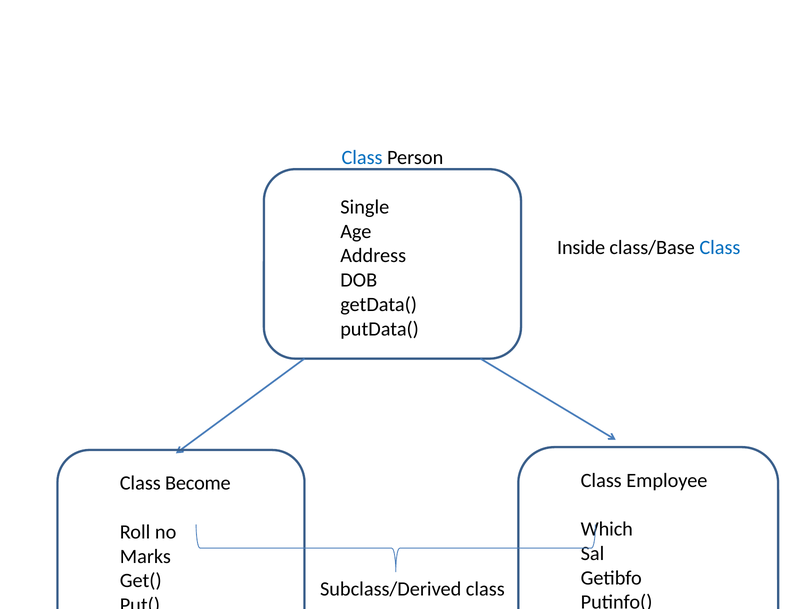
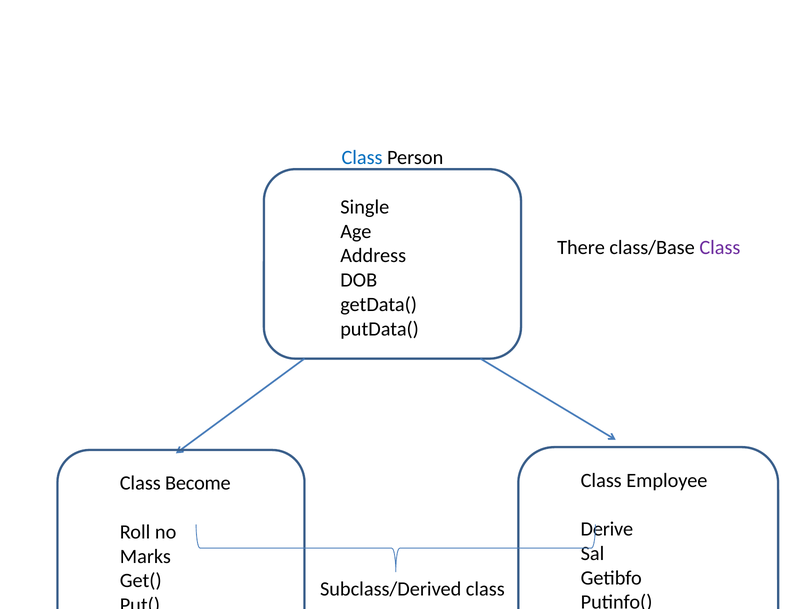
Inside: Inside -> There (581, 248)
Class colour: blue -> purple (720, 248)
Which: Which -> Derive (607, 529)
